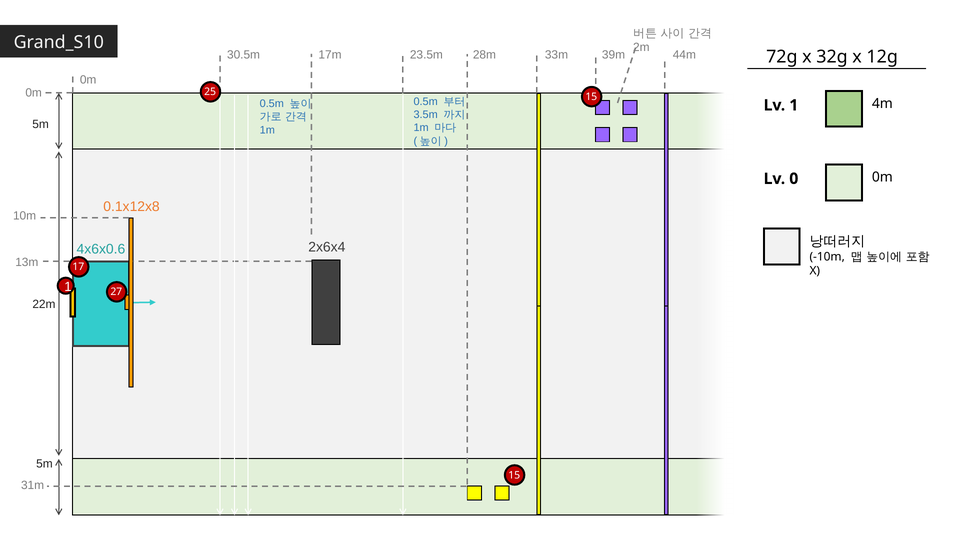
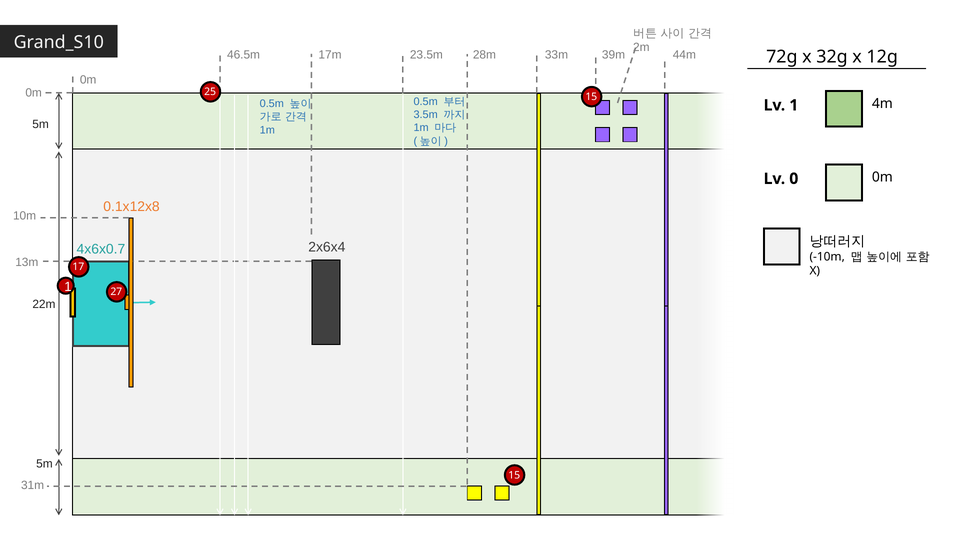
30.5m: 30.5m -> 46.5m (244, 55)
4x6x0.6: 4x6x0.6 -> 4x6x0.7 (101, 249)
